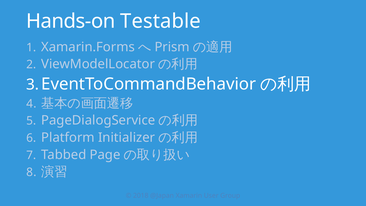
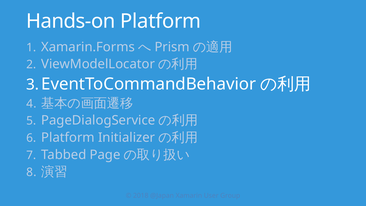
Hands-on Testable: Testable -> Platform (161, 21)
